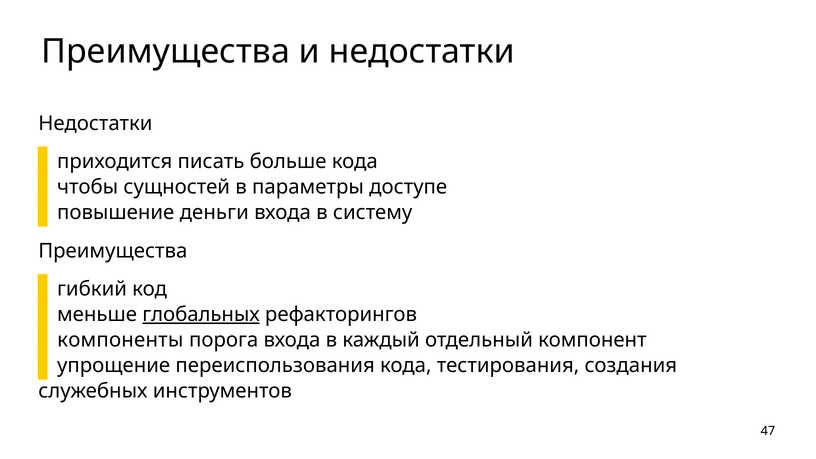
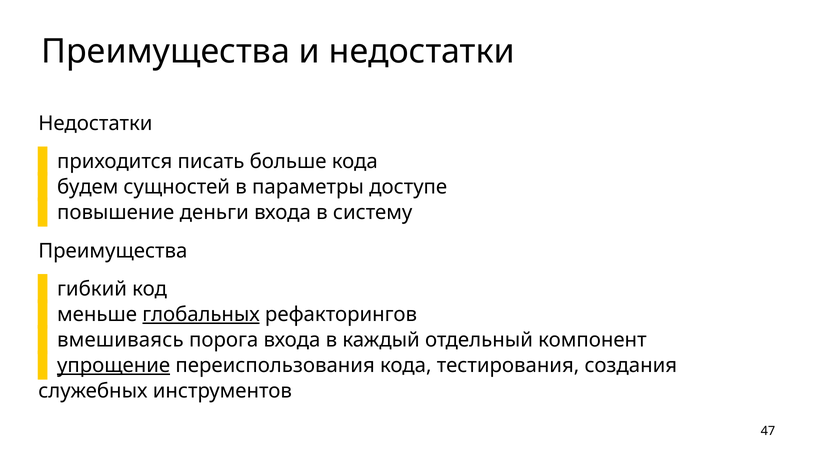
чтобы: чтобы -> будем (88, 187)
компоненты: компоненты -> вмешиваясь (120, 340)
упрощение underline: none -> present (114, 366)
